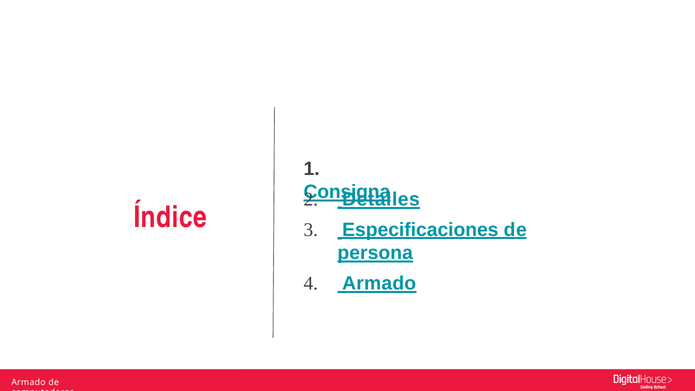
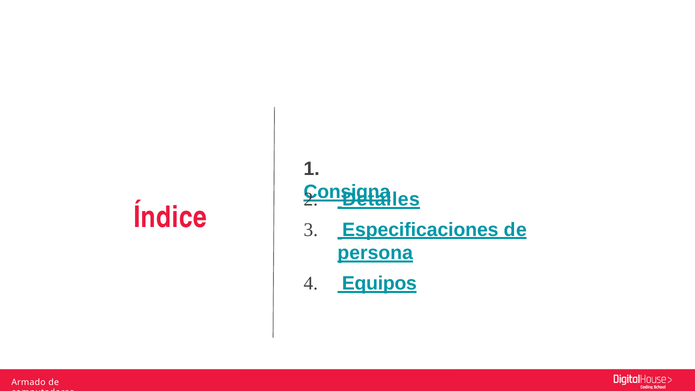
Armado: Armado -> Equipos (379, 283)
